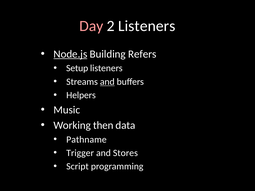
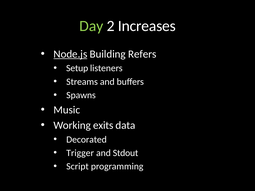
Day colour: pink -> light green (91, 26)
2 Listeners: Listeners -> Increases (147, 26)
and underline: present -> none (107, 82)
Helpers: Helpers -> Spawns (81, 95)
then: then -> exits (103, 125)
Pathname: Pathname -> Decorated (87, 140)
Stores: Stores -> Stdout (126, 153)
